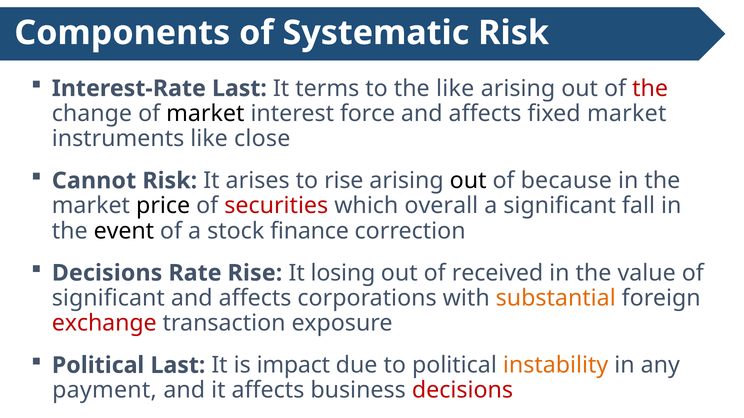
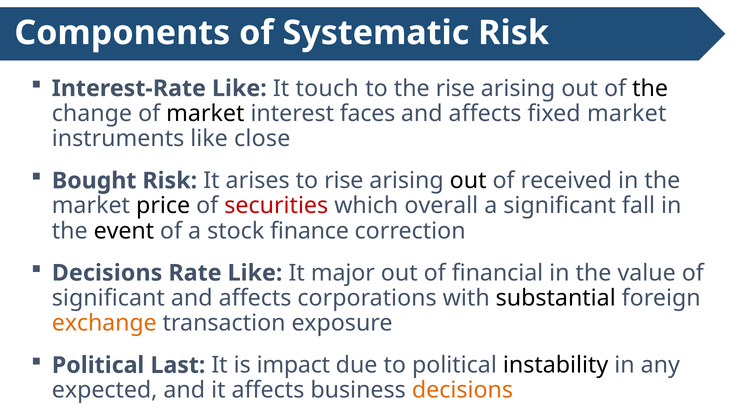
Interest-Rate Last: Last -> Like (239, 89)
terms: terms -> touch (327, 89)
the like: like -> rise (455, 89)
the colour: red -> black (650, 89)
force: force -> faces (368, 114)
Cannot: Cannot -> Bought (94, 181)
because: because -> received (566, 181)
Rate Rise: Rise -> Like (255, 273)
losing: losing -> major (343, 273)
received: received -> financial (498, 273)
substantial colour: orange -> black (556, 298)
exchange colour: red -> orange (104, 324)
instability colour: orange -> black (556, 366)
payment: payment -> expected (105, 391)
decisions colour: red -> orange (462, 391)
